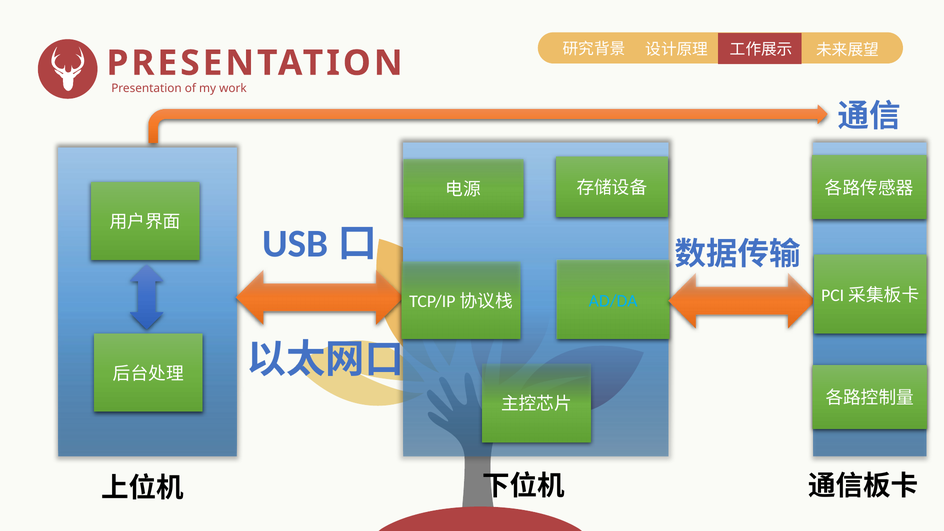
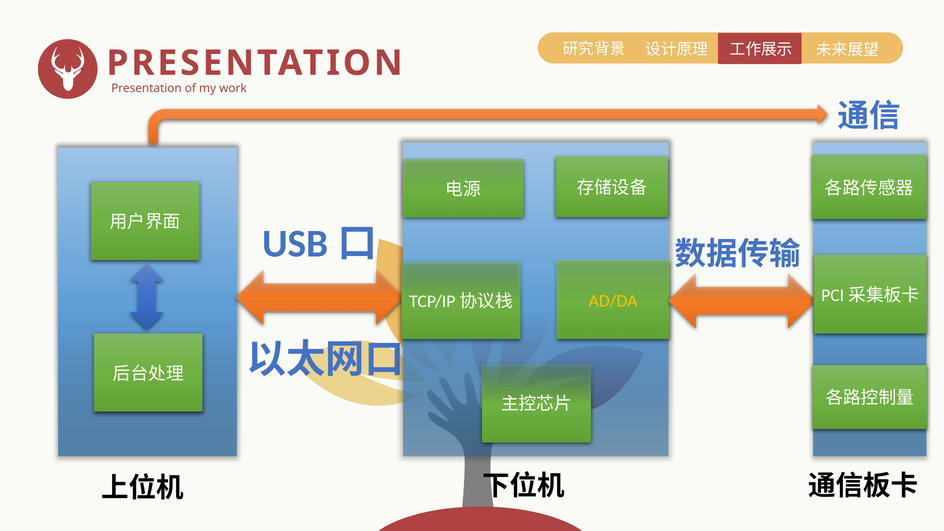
AD/DA colour: light blue -> yellow (613, 301)
